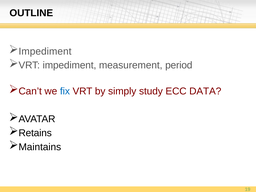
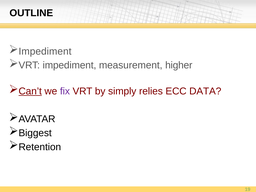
period: period -> higher (179, 65)
Can’t underline: none -> present (30, 91)
fix colour: blue -> purple (65, 91)
study: study -> relies (151, 91)
Retains: Retains -> Biggest (35, 133)
Maintains: Maintains -> Retention (40, 147)
